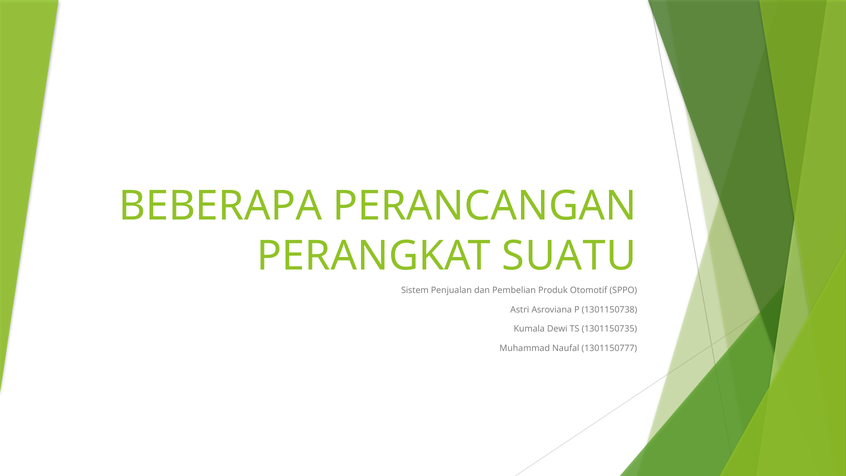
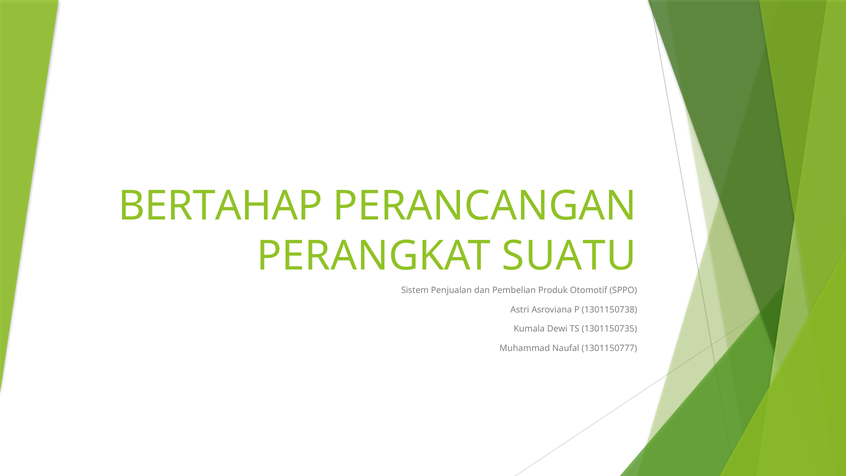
BEBERAPA: BEBERAPA -> BERTAHAP (221, 206)
